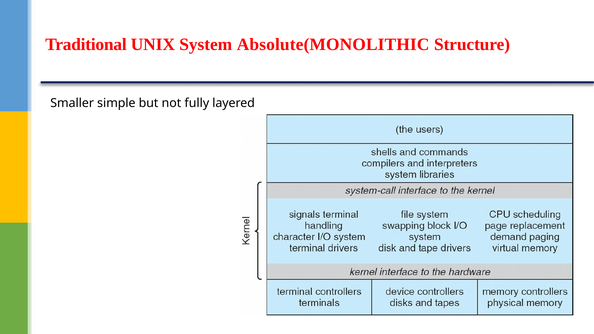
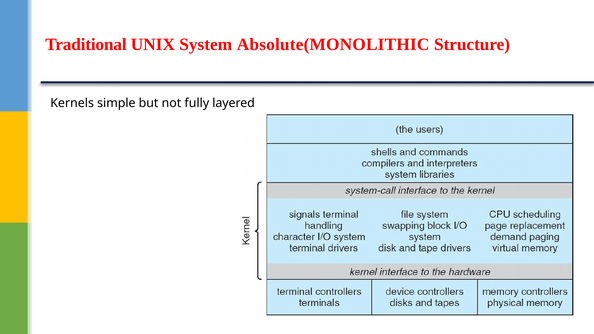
Smaller: Smaller -> Kernels (72, 103)
